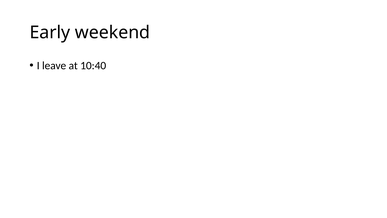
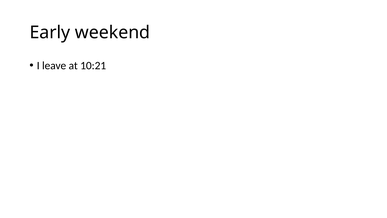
10:40: 10:40 -> 10:21 (93, 65)
